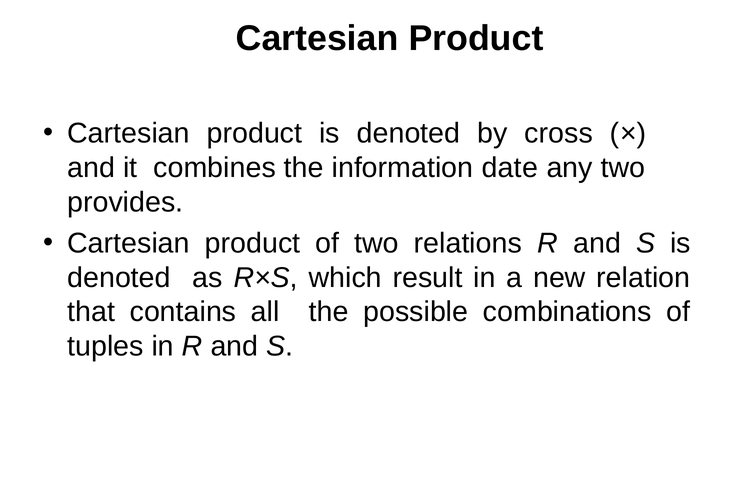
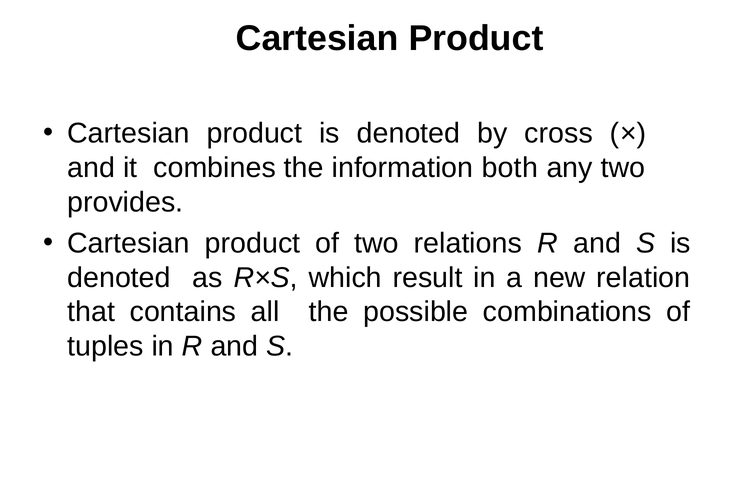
date: date -> both (510, 168)
